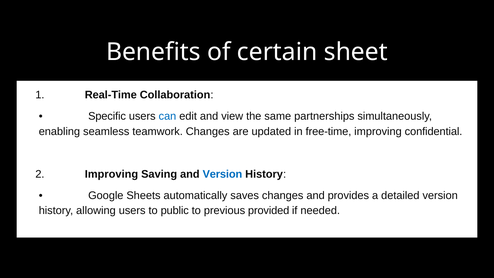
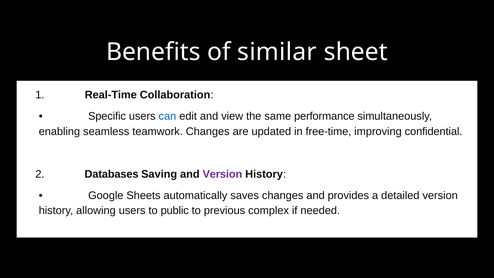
certain: certain -> similar (277, 52)
partnerships: partnerships -> performance (324, 116)
2 Improving: Improving -> Databases (112, 174)
Version colour: blue -> purple (222, 174)
provided: provided -> complex (269, 211)
